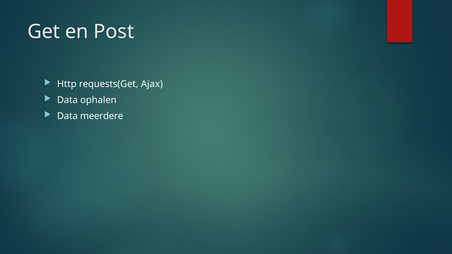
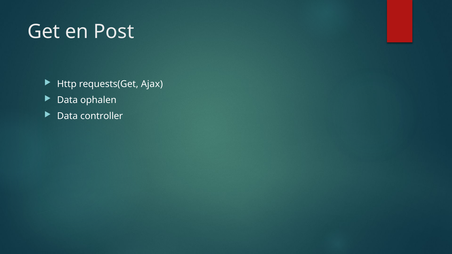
meerdere: meerdere -> controller (102, 116)
